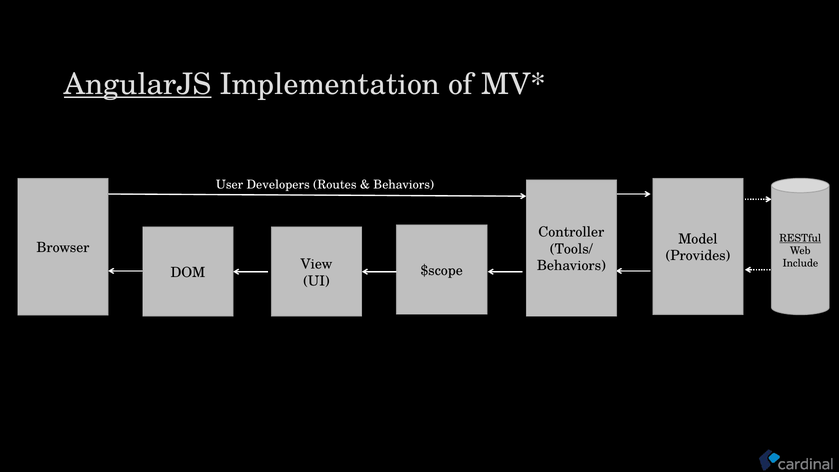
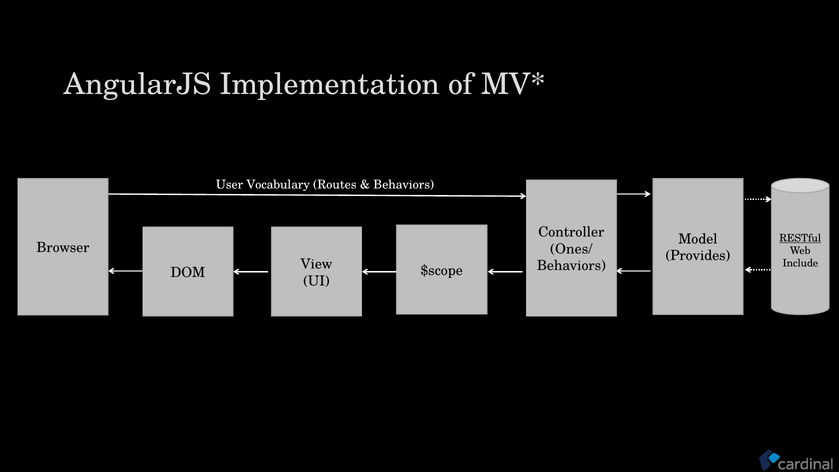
AngularJS underline: present -> none (138, 85)
Developers: Developers -> Vocabulary (278, 185)
Tools/: Tools/ -> Ones/ (571, 249)
